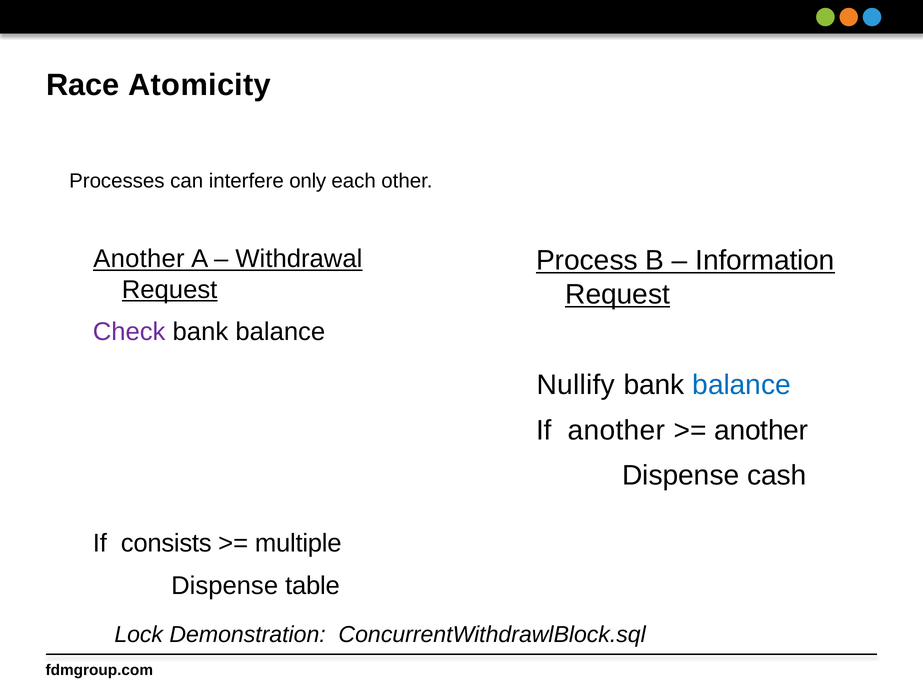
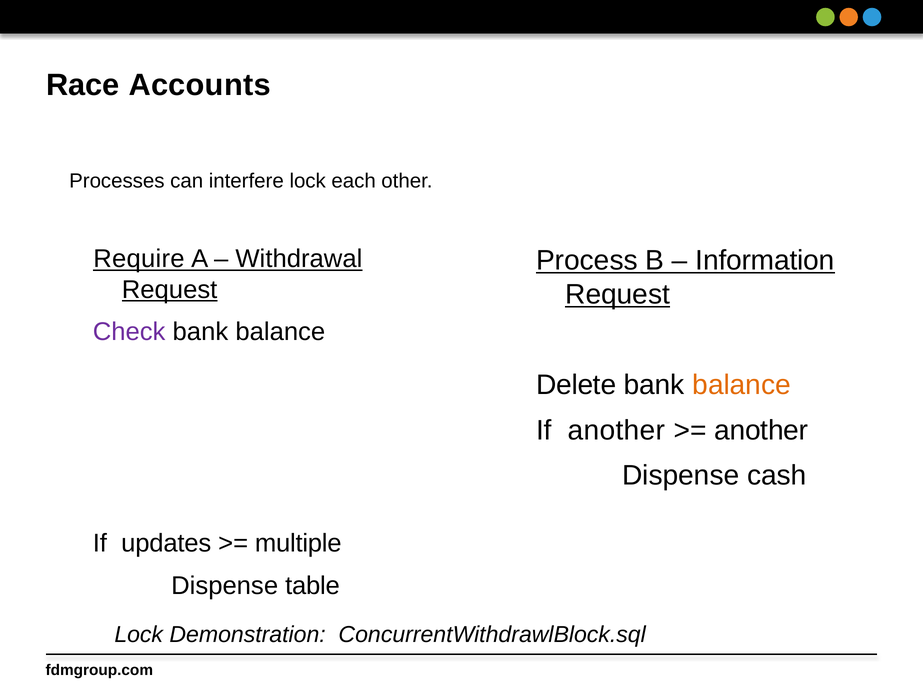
Atomicity: Atomicity -> Accounts (200, 85)
interfere only: only -> lock (308, 181)
Another: Another -> Require (139, 259)
Nullify: Nullify -> Delete (576, 385)
balance colour: blue -> orange (742, 385)
consists: consists -> updates (166, 544)
